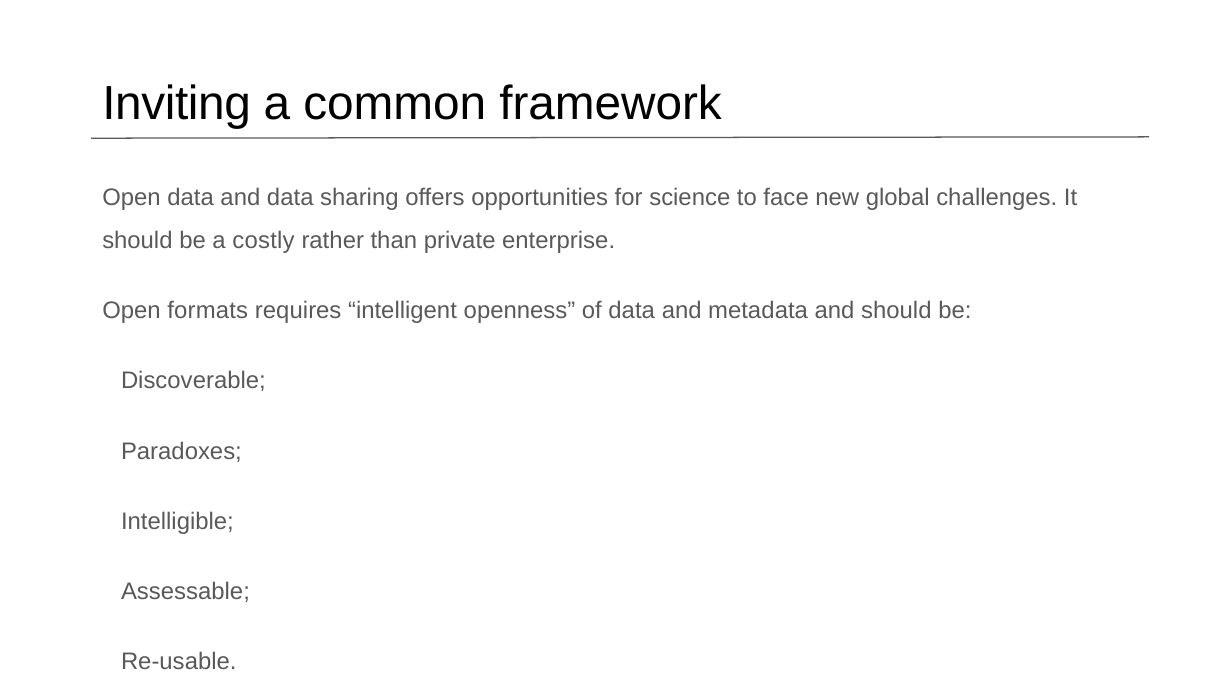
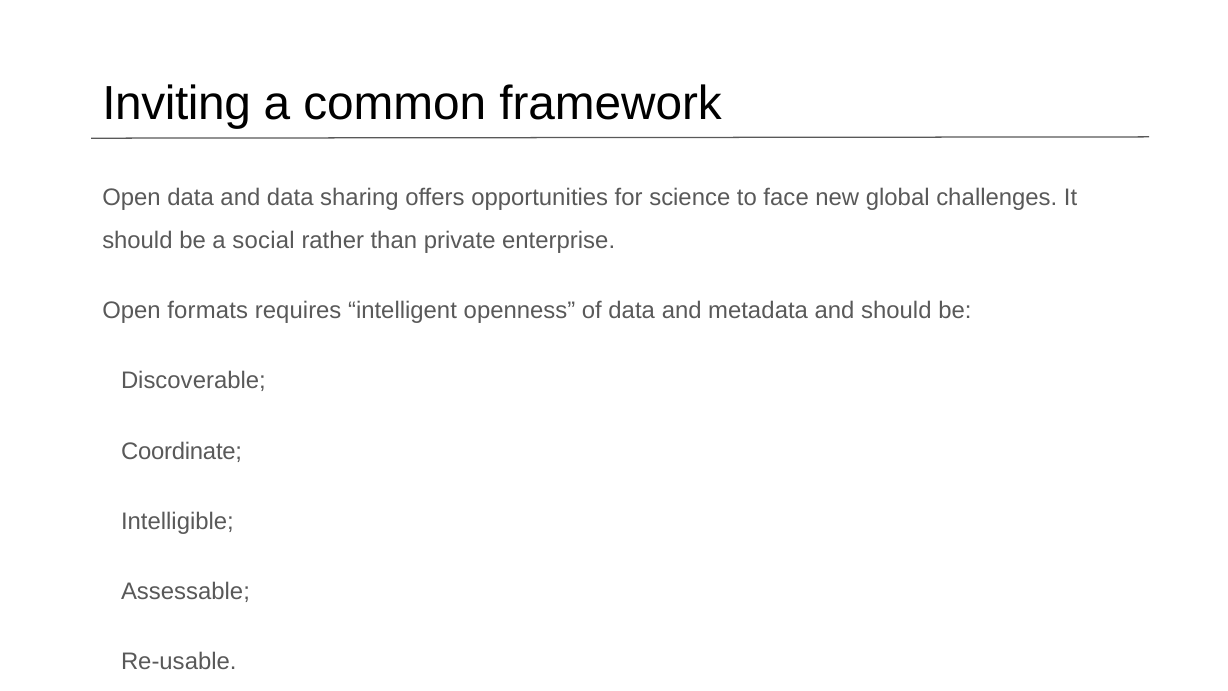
costly: costly -> social (264, 240)
Paradoxes: Paradoxes -> Coordinate (182, 451)
